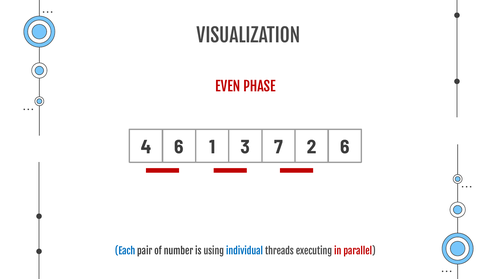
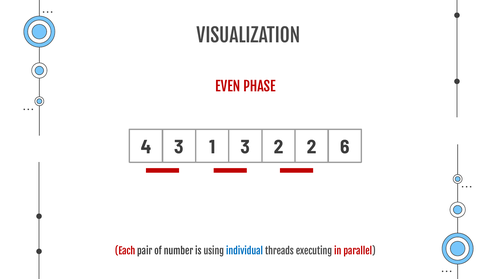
4 6: 6 -> 3 (179, 147)
3 7: 7 -> 2 (279, 147)
Each colour: blue -> red (125, 252)
